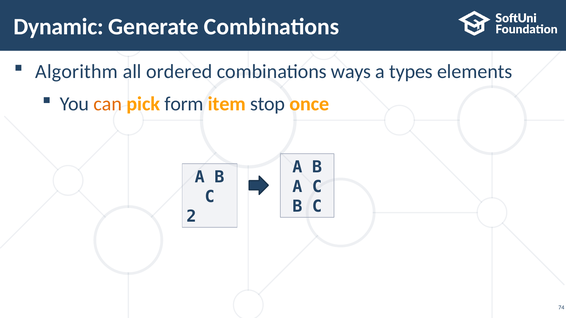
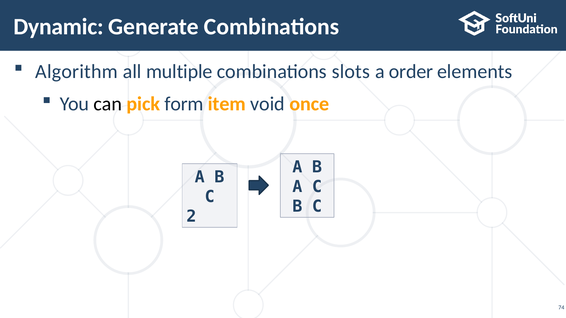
ordered: ordered -> multiple (179, 72)
ways: ways -> slots (351, 72)
types: types -> order (411, 72)
can colour: orange -> black (108, 104)
stop: stop -> void (267, 104)
